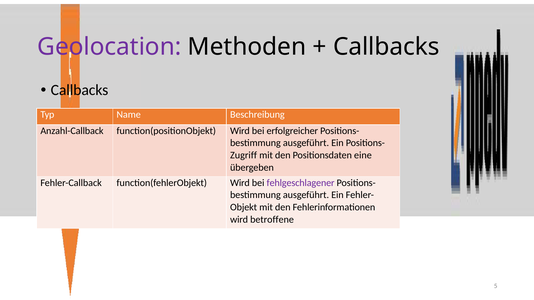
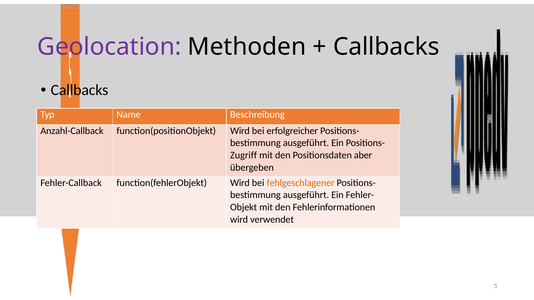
eine: eine -> aber (363, 155)
fehlgeschlagener colour: purple -> orange (301, 183)
betroffene: betroffene -> verwendet (272, 220)
